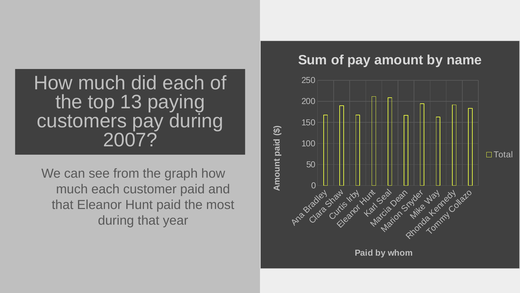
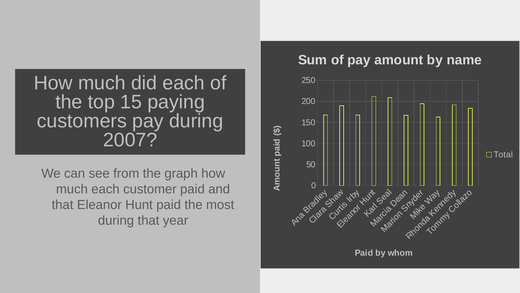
13: 13 -> 15 (131, 102)
